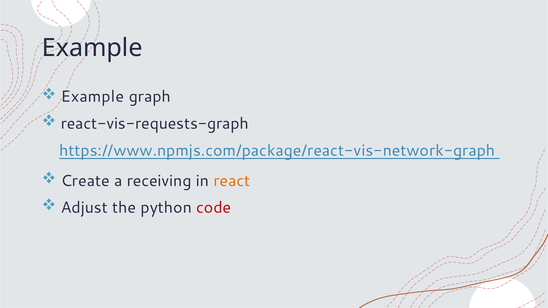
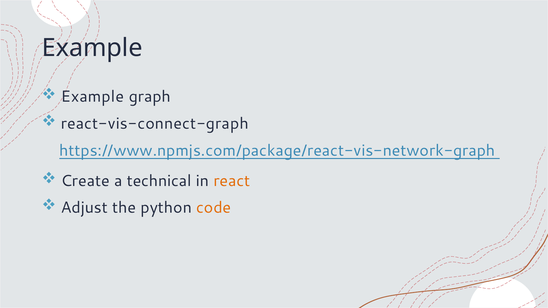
react-vis-requests-graph: react-vis-requests-graph -> react-vis-connect-graph (155, 124)
receiving: receiving -> technical (159, 181)
code colour: red -> orange (214, 208)
